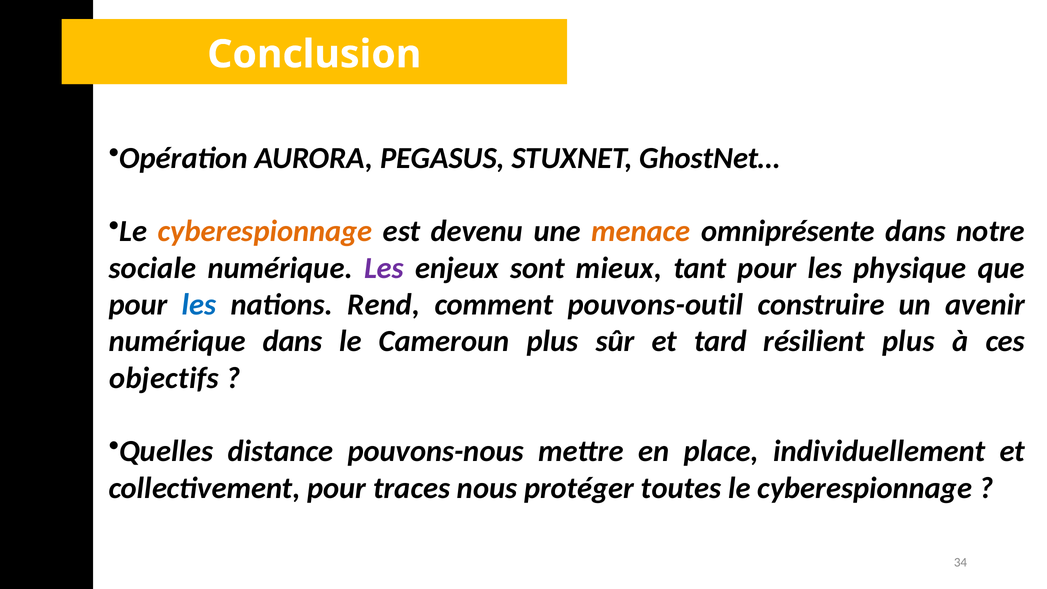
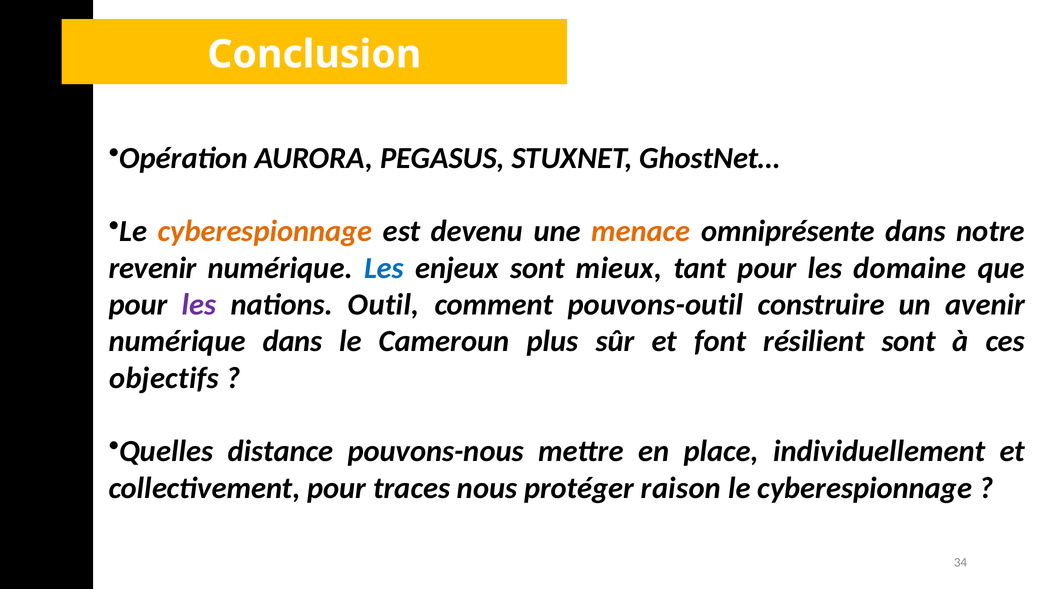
sociale: sociale -> revenir (153, 268)
Les colour: purple -> blue (384, 268)
physique: physique -> domaine (910, 268)
les colour: blue -> purple (199, 305)
Rend: Rend -> Outil (384, 305)
tard: tard -> font (720, 341)
résilient plus: plus -> sont (909, 341)
toutes: toutes -> raison (681, 488)
